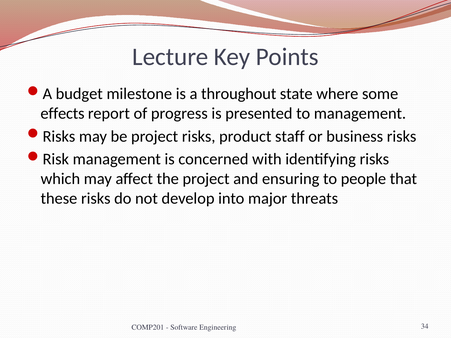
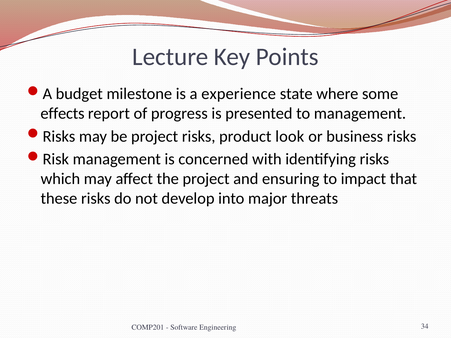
throughout: throughout -> experience (239, 94)
staff: staff -> look (290, 136)
people: people -> impact (363, 179)
